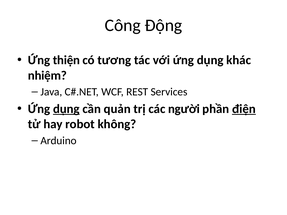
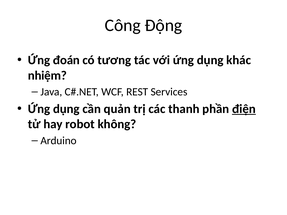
thiện: thiện -> đoán (66, 60)
dụng underline: present -> none (66, 109)
người: người -> thanh (184, 109)
